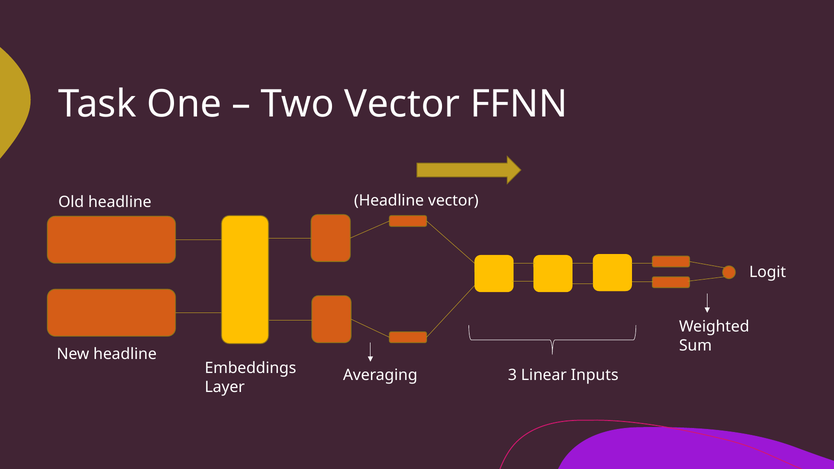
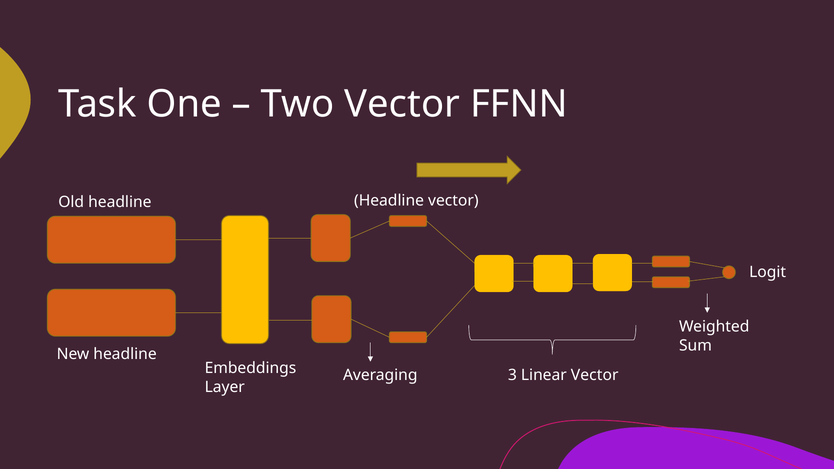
Linear Inputs: Inputs -> Vector (595, 375)
